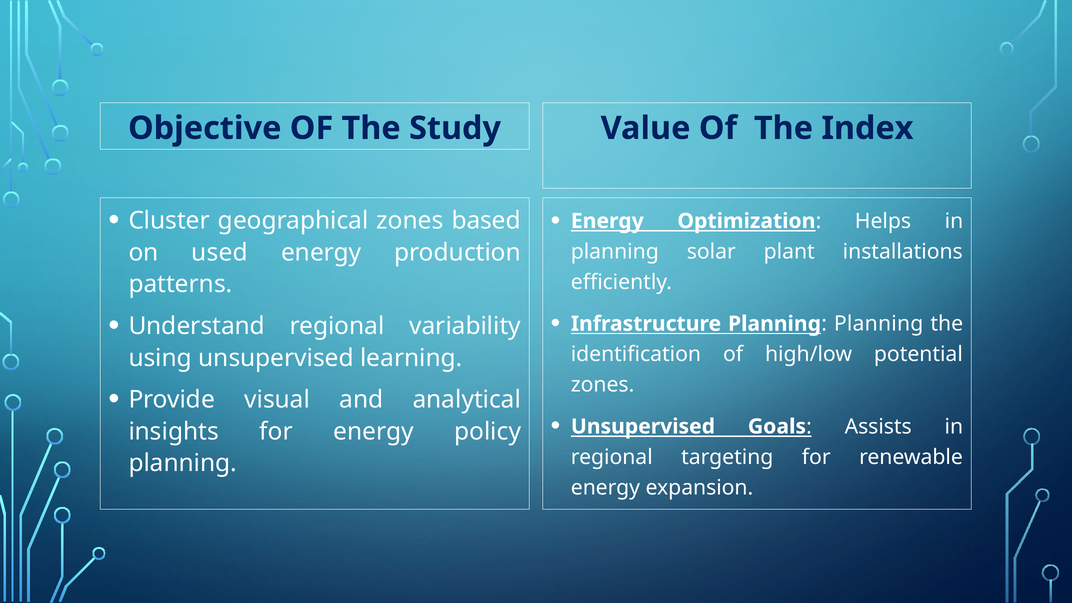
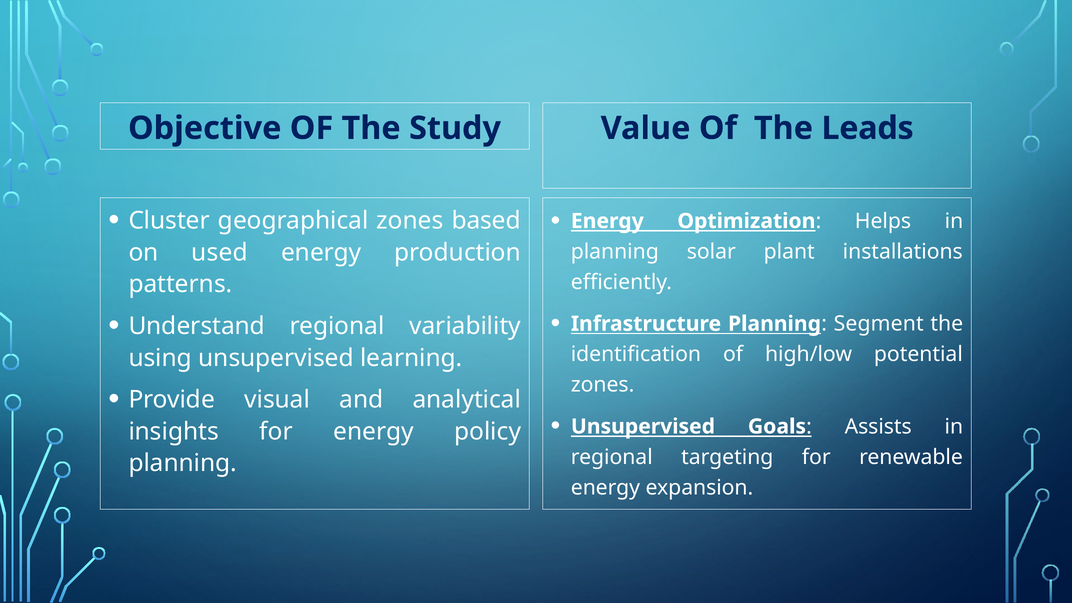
Index: Index -> Leads (868, 128)
Planning: Planning -> Segment (879, 324)
